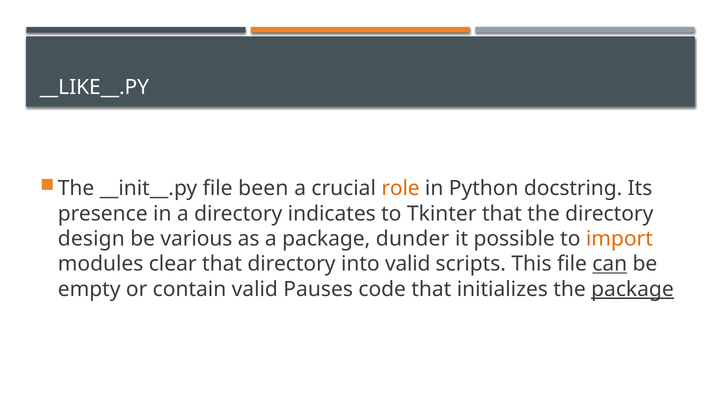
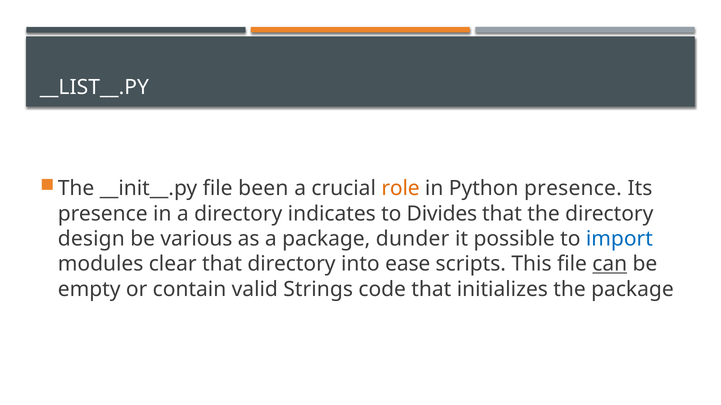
__LIKE__.PY: __LIKE__.PY -> __LIST__.PY (94, 88)
Python docstring: docstring -> presence (573, 189)
Tkinter: Tkinter -> Divides (442, 214)
import colour: orange -> blue (619, 239)
into valid: valid -> ease (408, 264)
Pauses: Pauses -> Strings (318, 290)
package underline: present -> none (632, 290)
